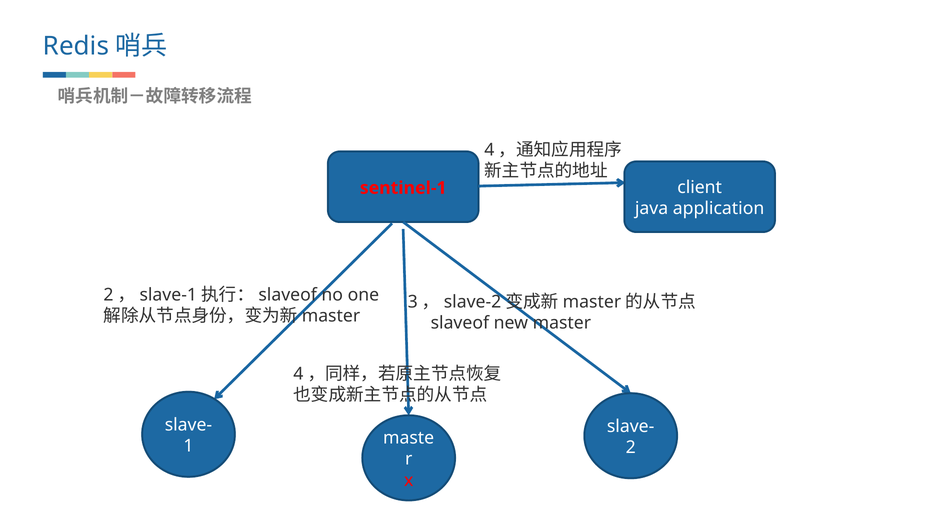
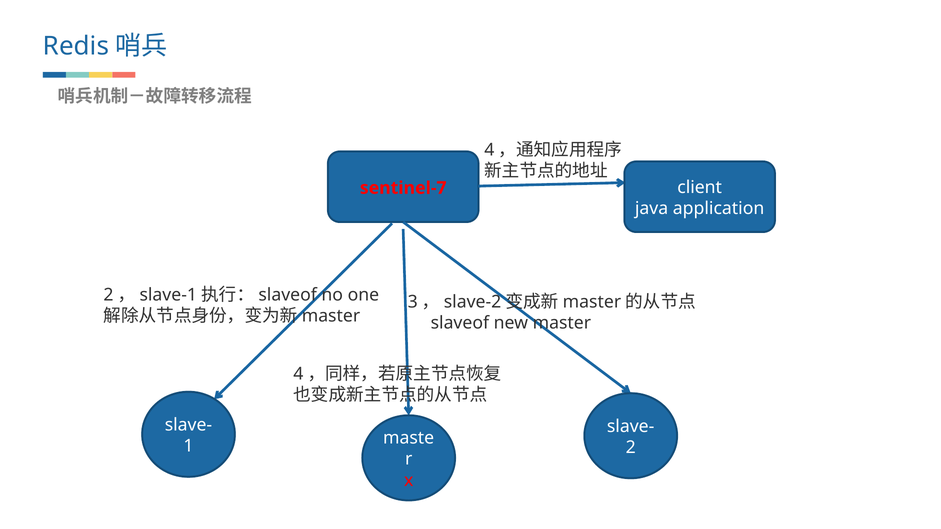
sentinel-1: sentinel-1 -> sentinel-7 (403, 188)
